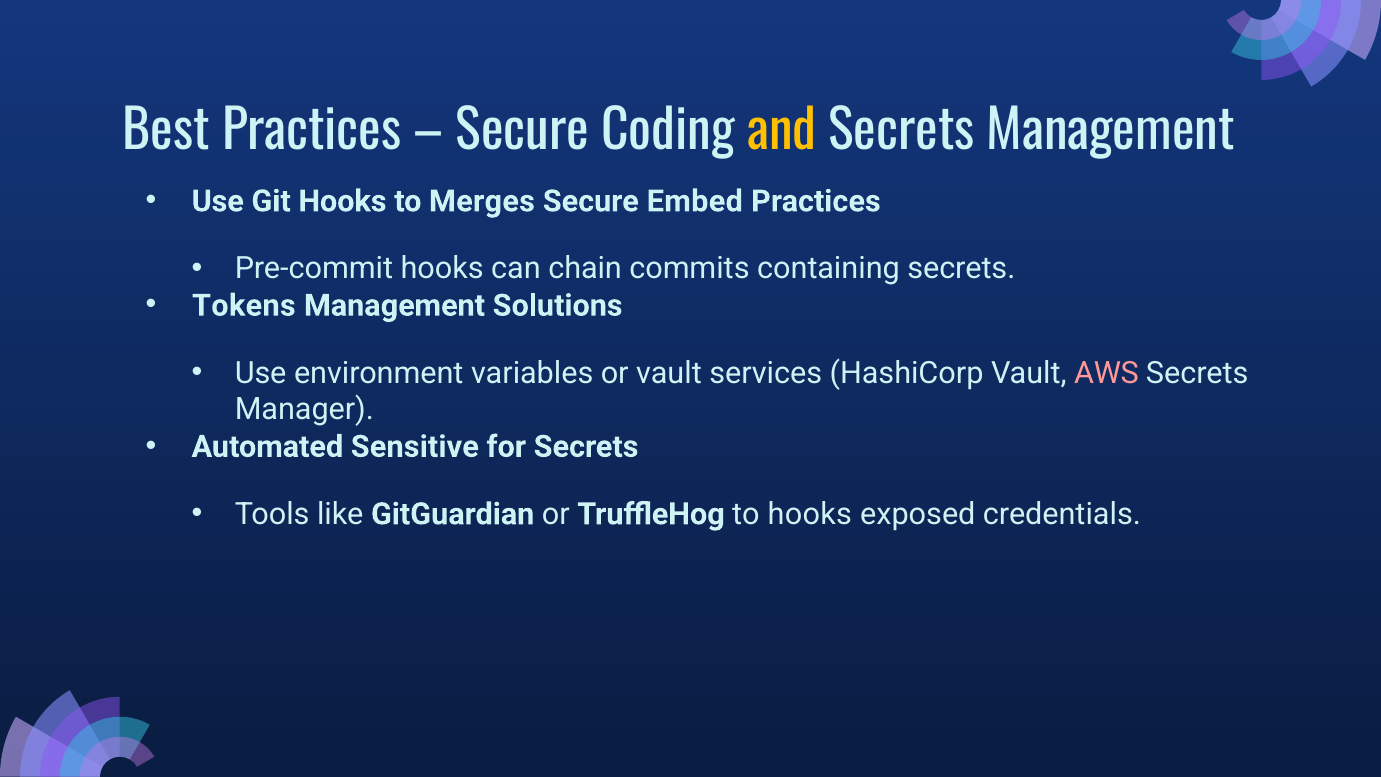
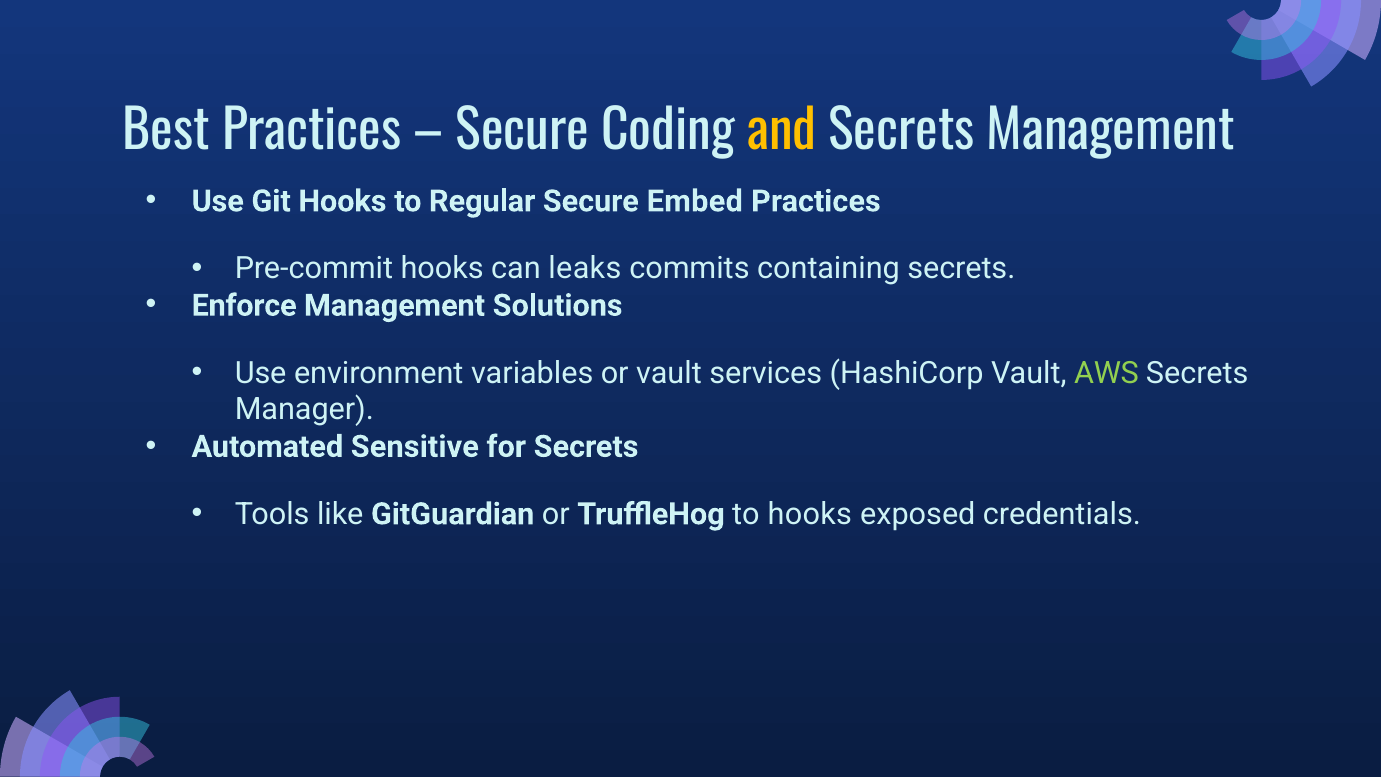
Merges: Merges -> Regular (482, 201)
chain: chain -> leaks (585, 269)
Tokens: Tokens -> Enforce (244, 305)
AWS colour: pink -> light green (1107, 373)
